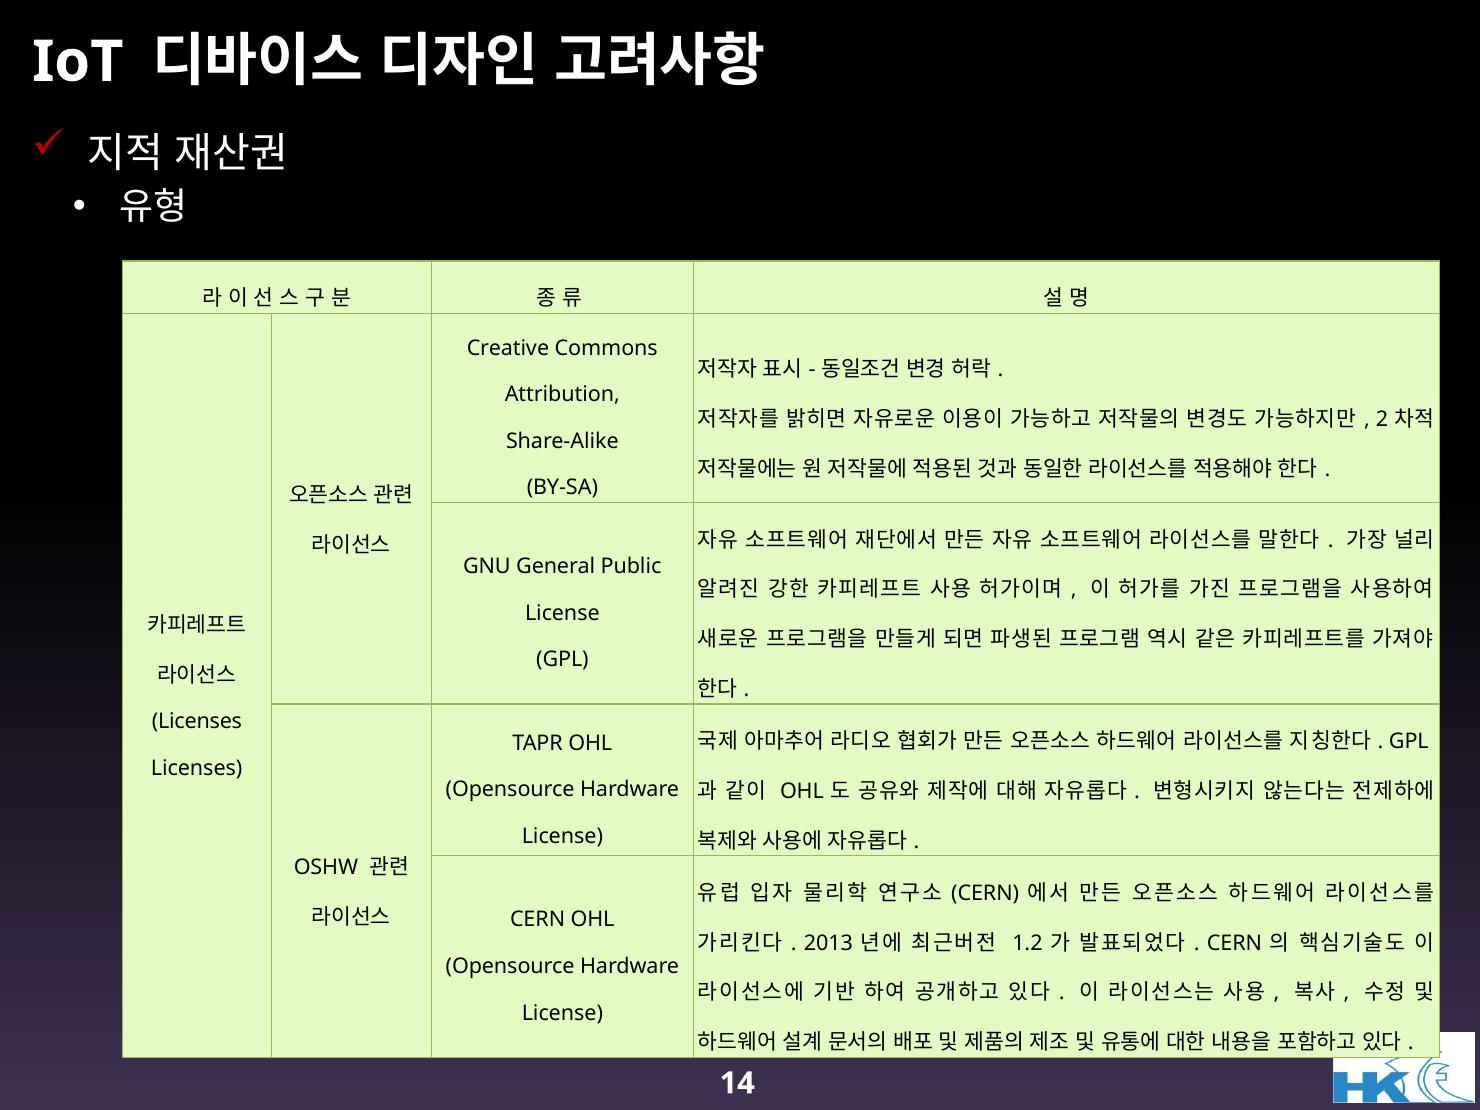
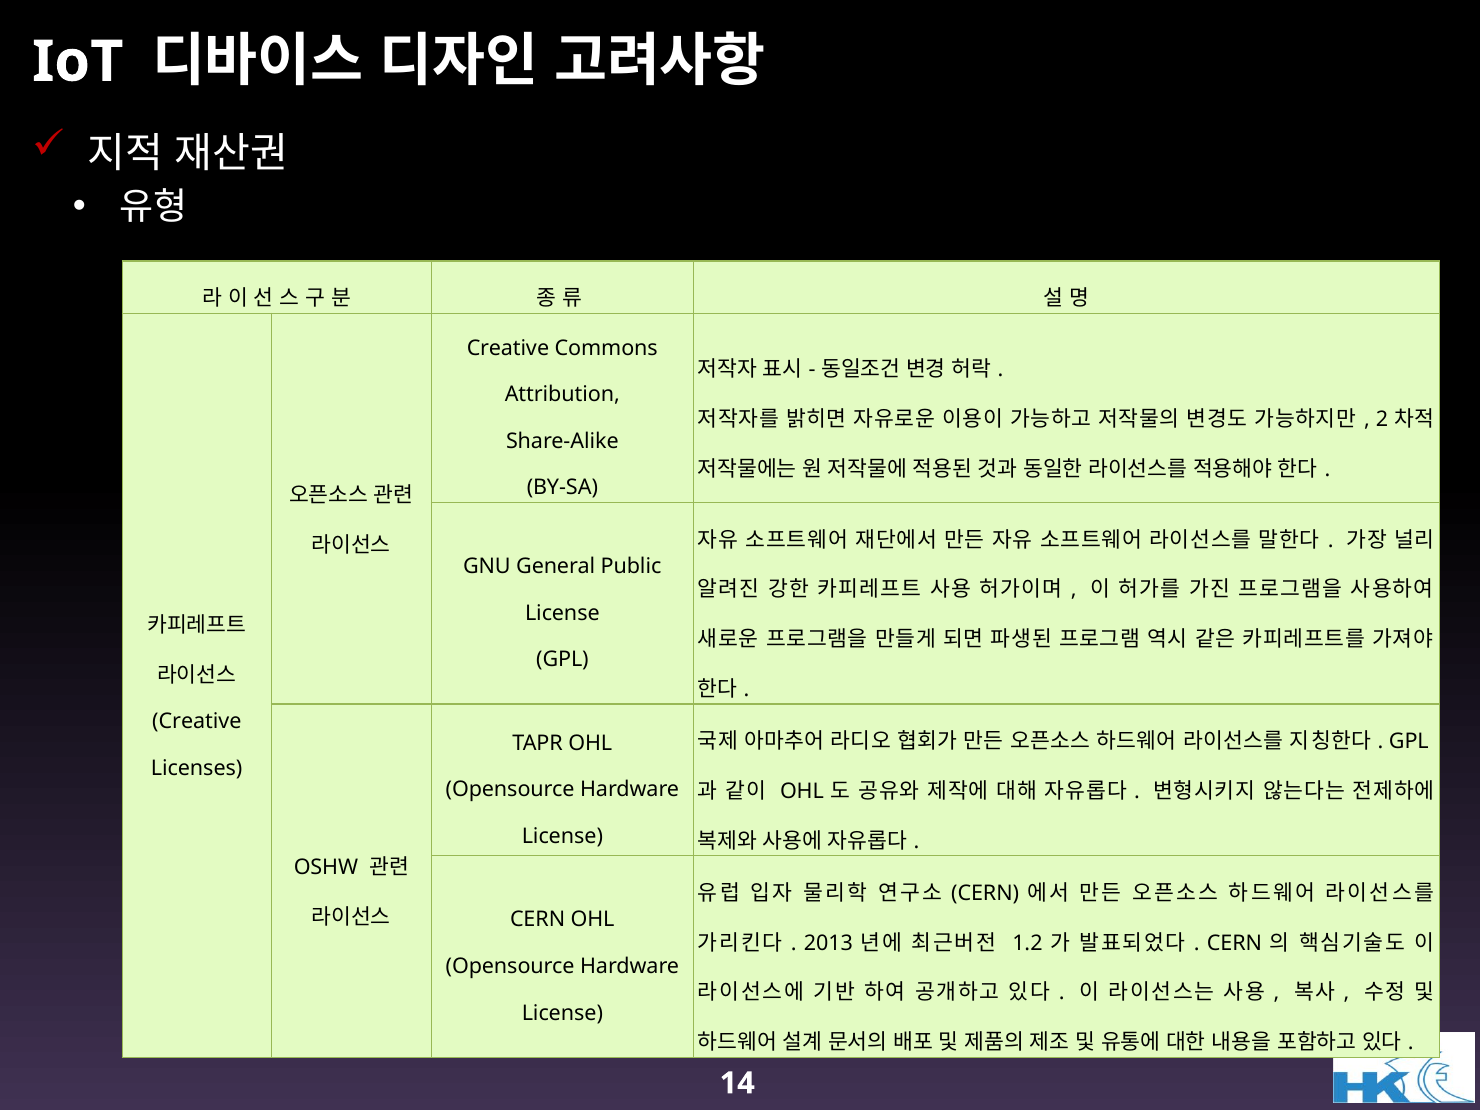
Licenses: Licenses -> Creative (197, 722)
